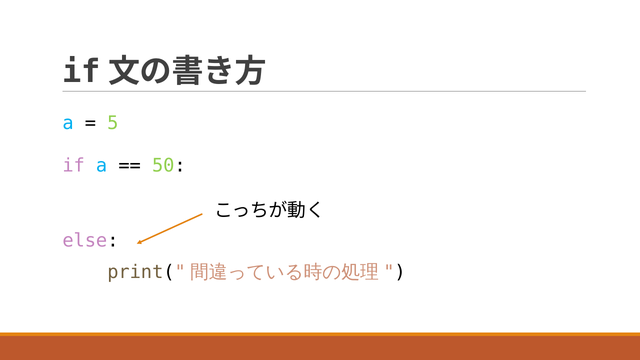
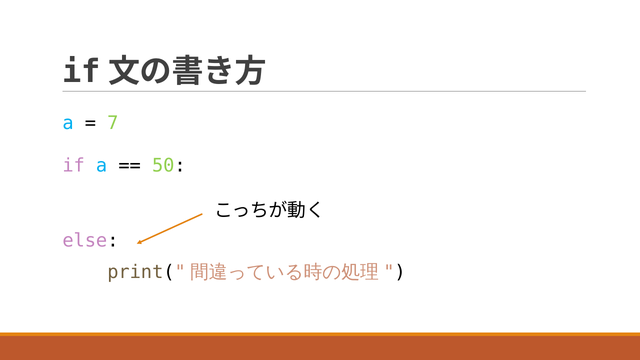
5: 5 -> 7 (113, 123)
